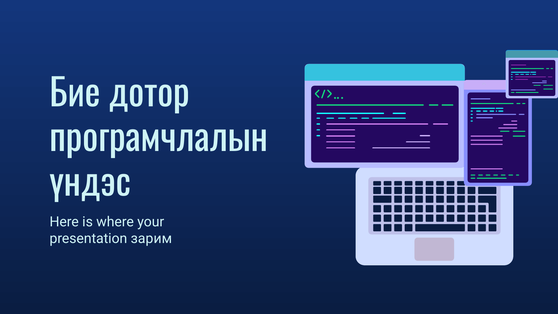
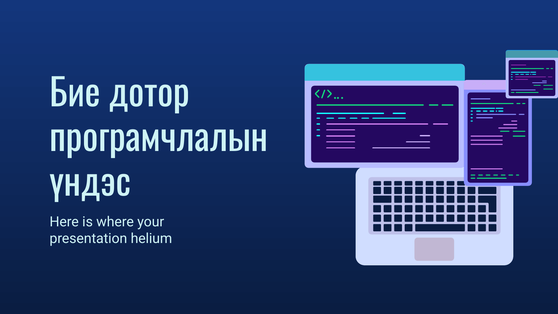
зарим: зарим -> helium (151, 238)
